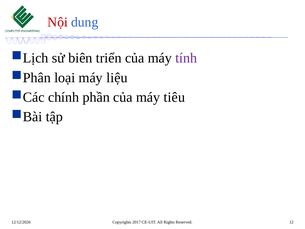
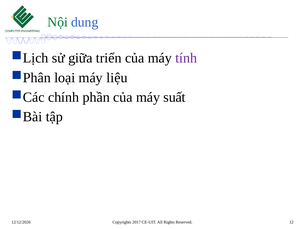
Nội colour: red -> green (58, 22)
biên: biên -> giữa (80, 58)
tiêu: tiêu -> suất (175, 97)
